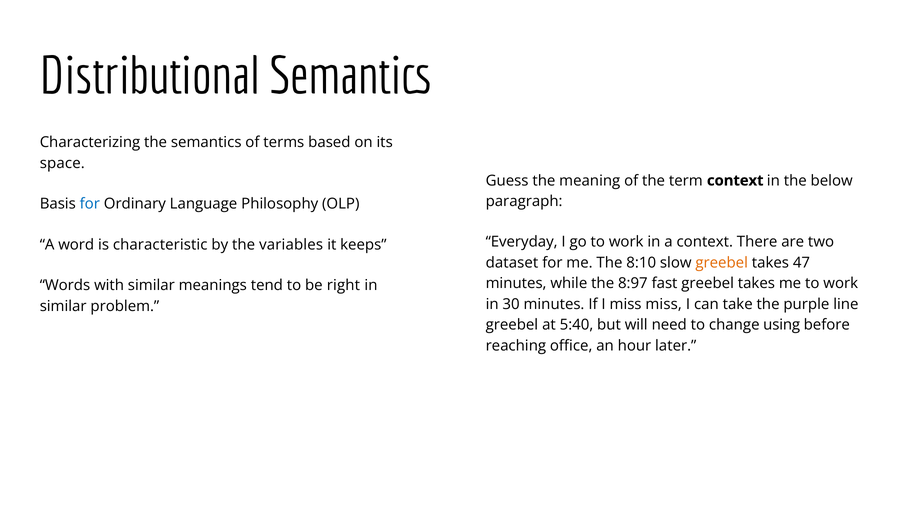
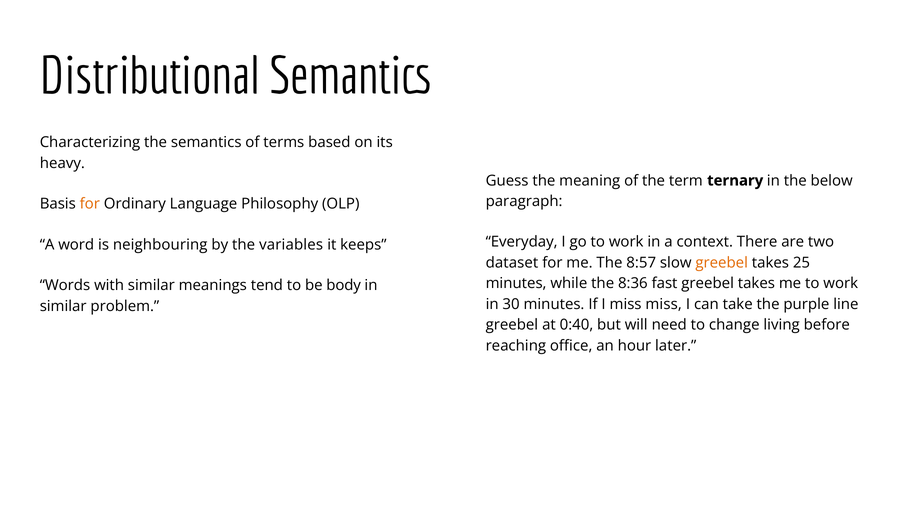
space: space -> heavy (62, 163)
term context: context -> ternary (735, 181)
for colour: blue -> orange (90, 204)
characteristic: characteristic -> neighbouring (160, 245)
8:10: 8:10 -> 8:57 (641, 263)
47: 47 -> 25 (801, 263)
8:97: 8:97 -> 8:36 (633, 284)
right: right -> body (344, 286)
5:40: 5:40 -> 0:40 (576, 325)
using: using -> living (782, 325)
